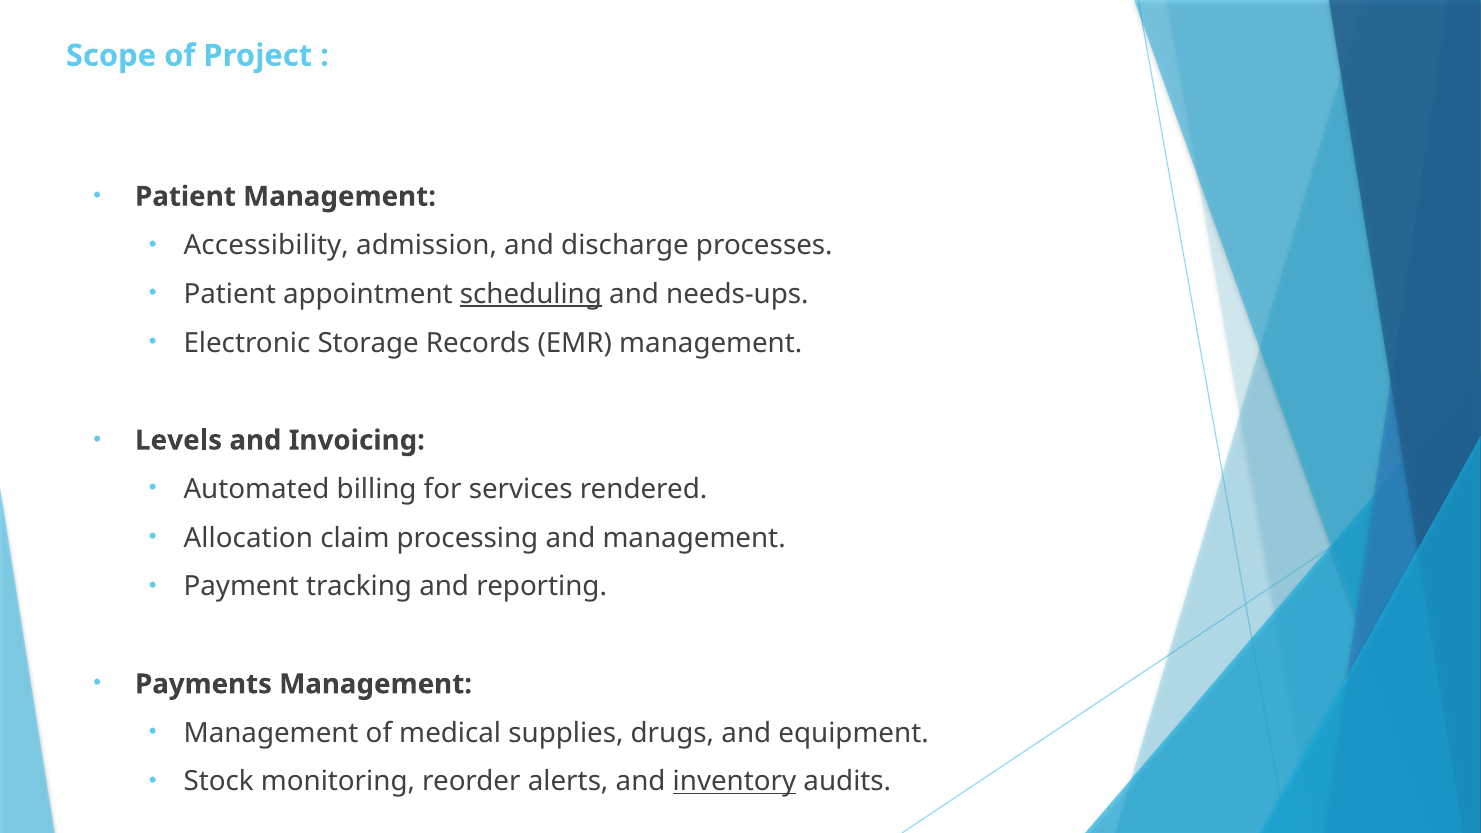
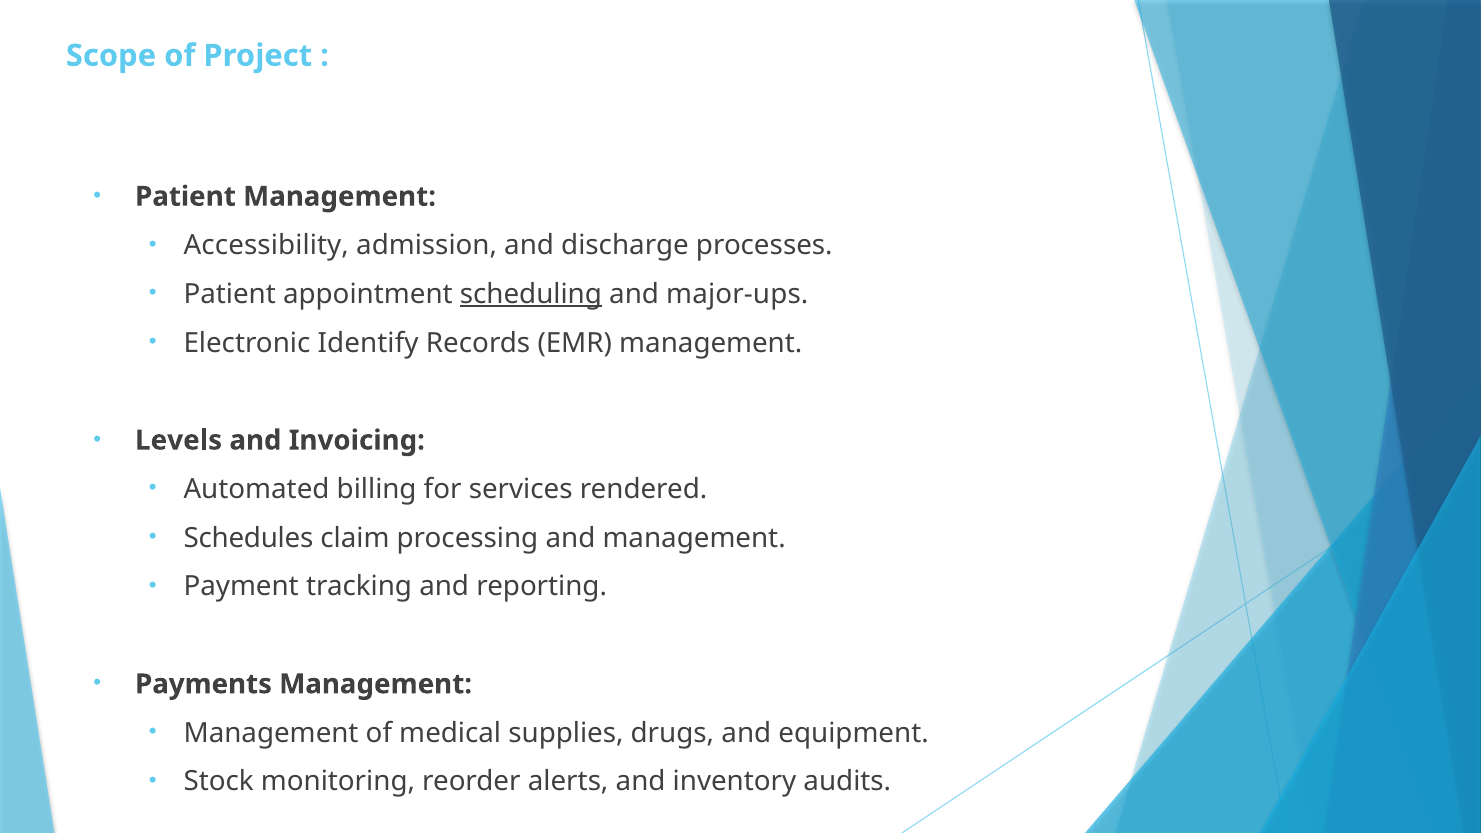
needs-ups: needs-ups -> major-ups (737, 294)
Storage: Storage -> Identify (368, 343)
Allocation: Allocation -> Schedules (248, 538)
inventory underline: present -> none (734, 782)
